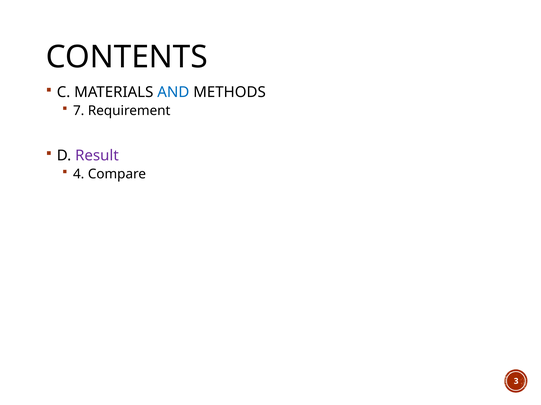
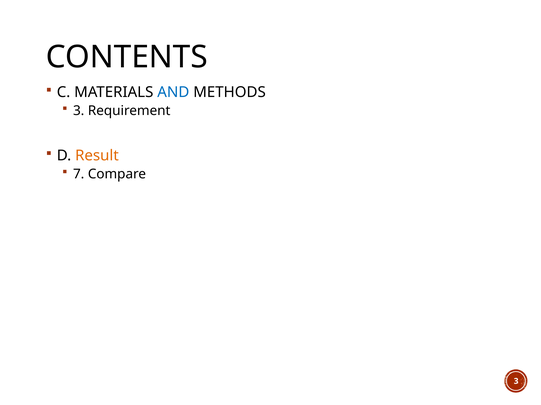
7: 7 -> 3 (79, 111)
Result colour: purple -> orange (97, 156)
4: 4 -> 7 (79, 174)
